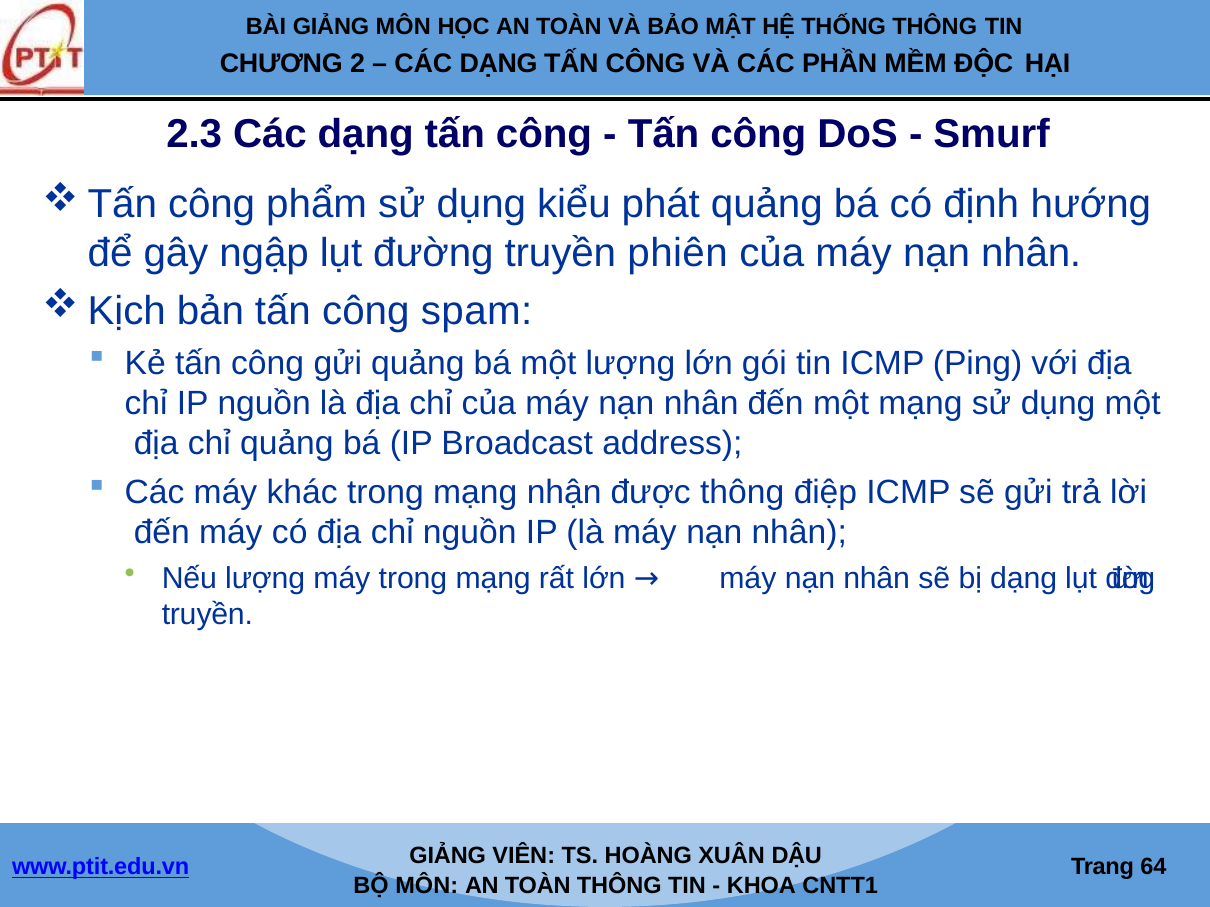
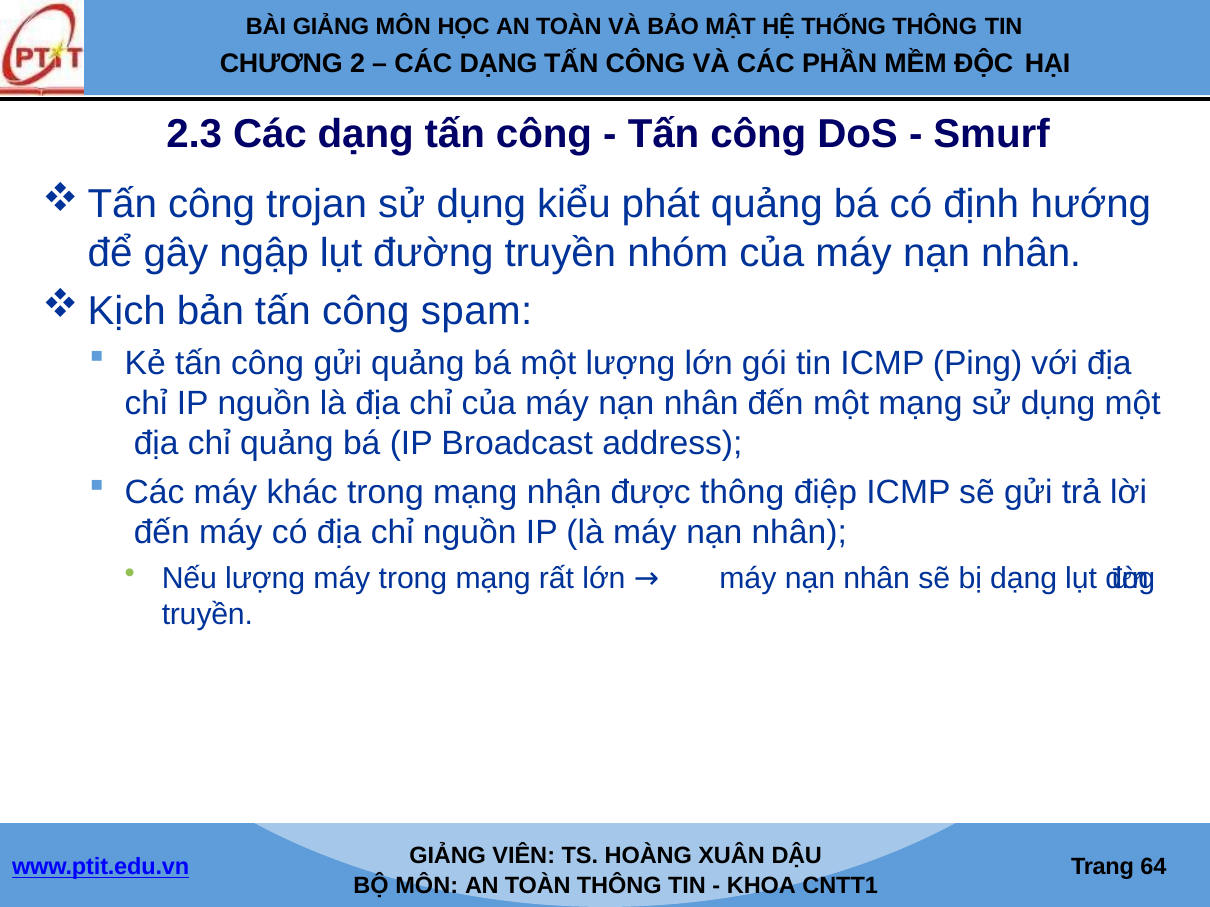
phẩm: phẩm -> trojan (317, 205)
phiên: phiên -> nhóm (678, 253)
